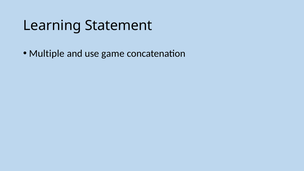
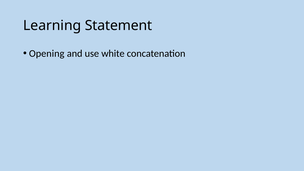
Multiple: Multiple -> Opening (47, 53)
game: game -> white (113, 53)
